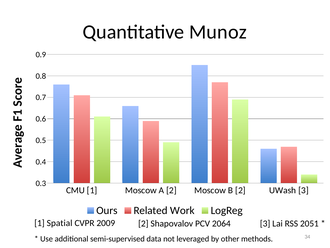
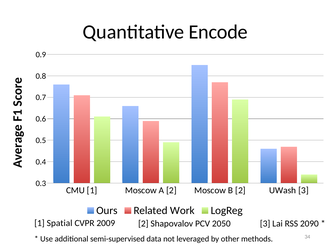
Munoz: Munoz -> Encode (218, 32)
2064: 2064 -> 2050 (221, 223)
2051: 2051 -> 2090 (309, 223)
